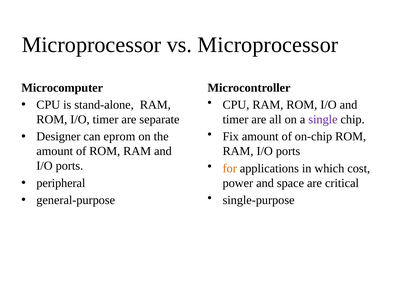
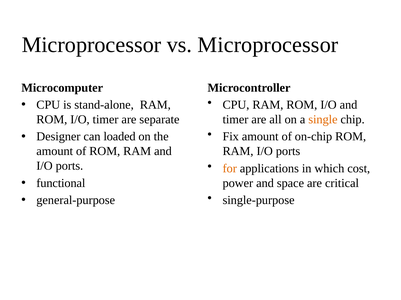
single colour: purple -> orange (323, 120)
eprom: eprom -> loaded (120, 137)
peripheral: peripheral -> functional (61, 184)
